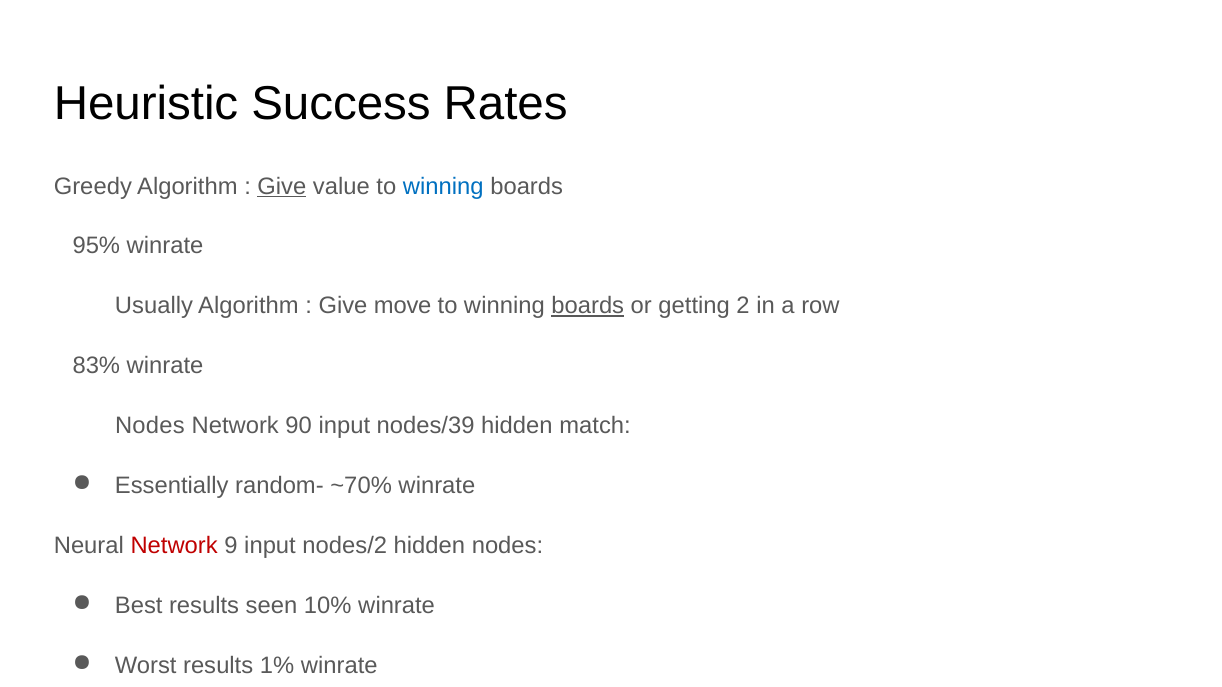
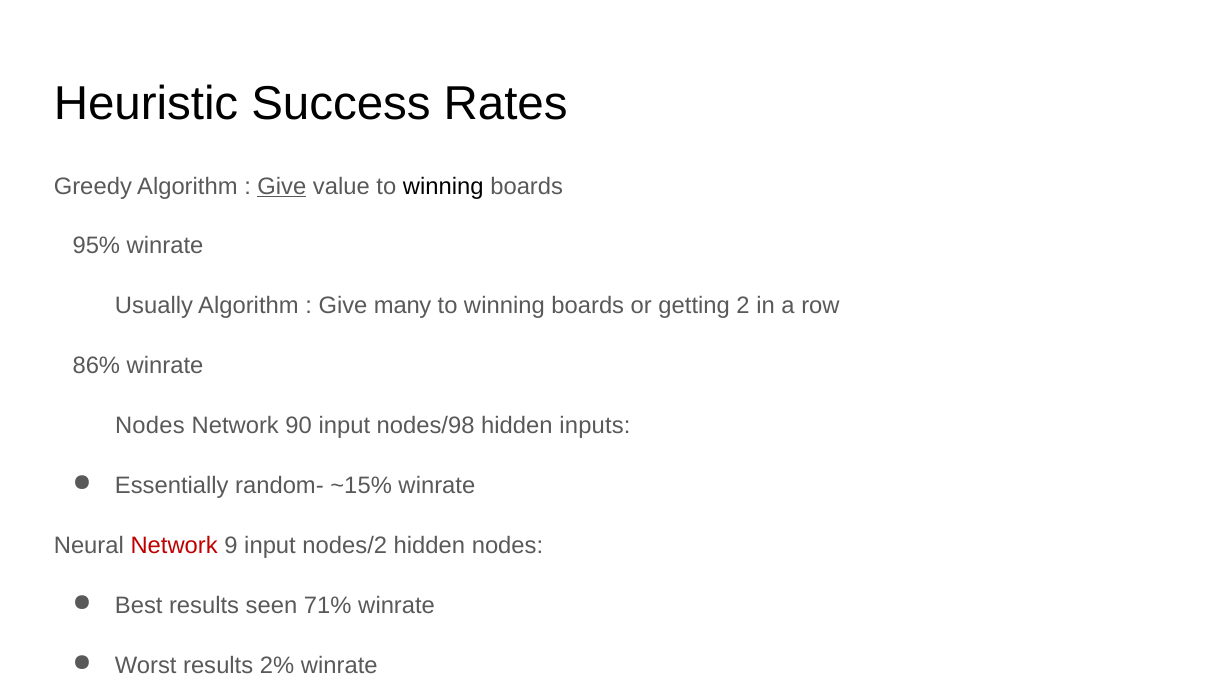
winning colour: blue -> black (443, 186)
move: move -> many (403, 306)
boards underline: present -> none (588, 306)
83%: 83% -> 86% (96, 366)
nodes/39: nodes/39 -> nodes/98 (426, 426)
match: match -> inputs (595, 426)
~70%: ~70% -> ~15% (361, 486)
10%: 10% -> 71% (328, 606)
1%: 1% -> 2% (277, 666)
